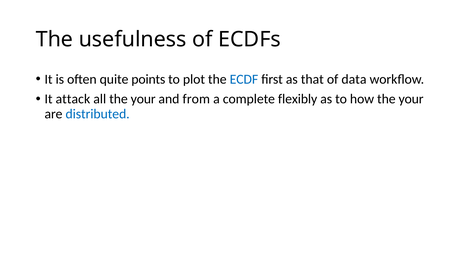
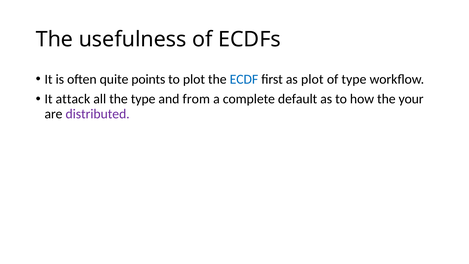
as that: that -> plot (312, 79)
of data: data -> type (354, 79)
all the your: your -> type (143, 99)
flexibly: flexibly -> default (298, 99)
distributed colour: blue -> purple (98, 114)
